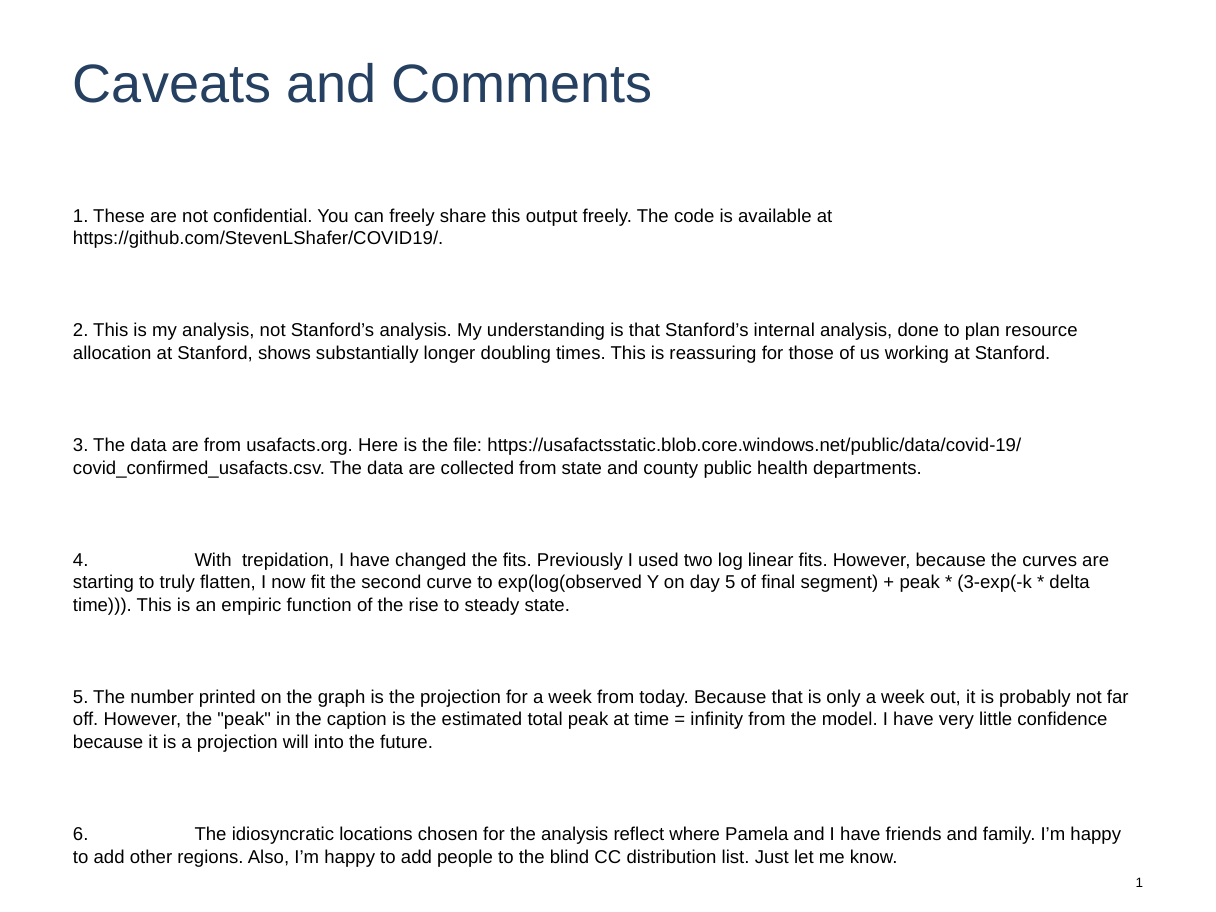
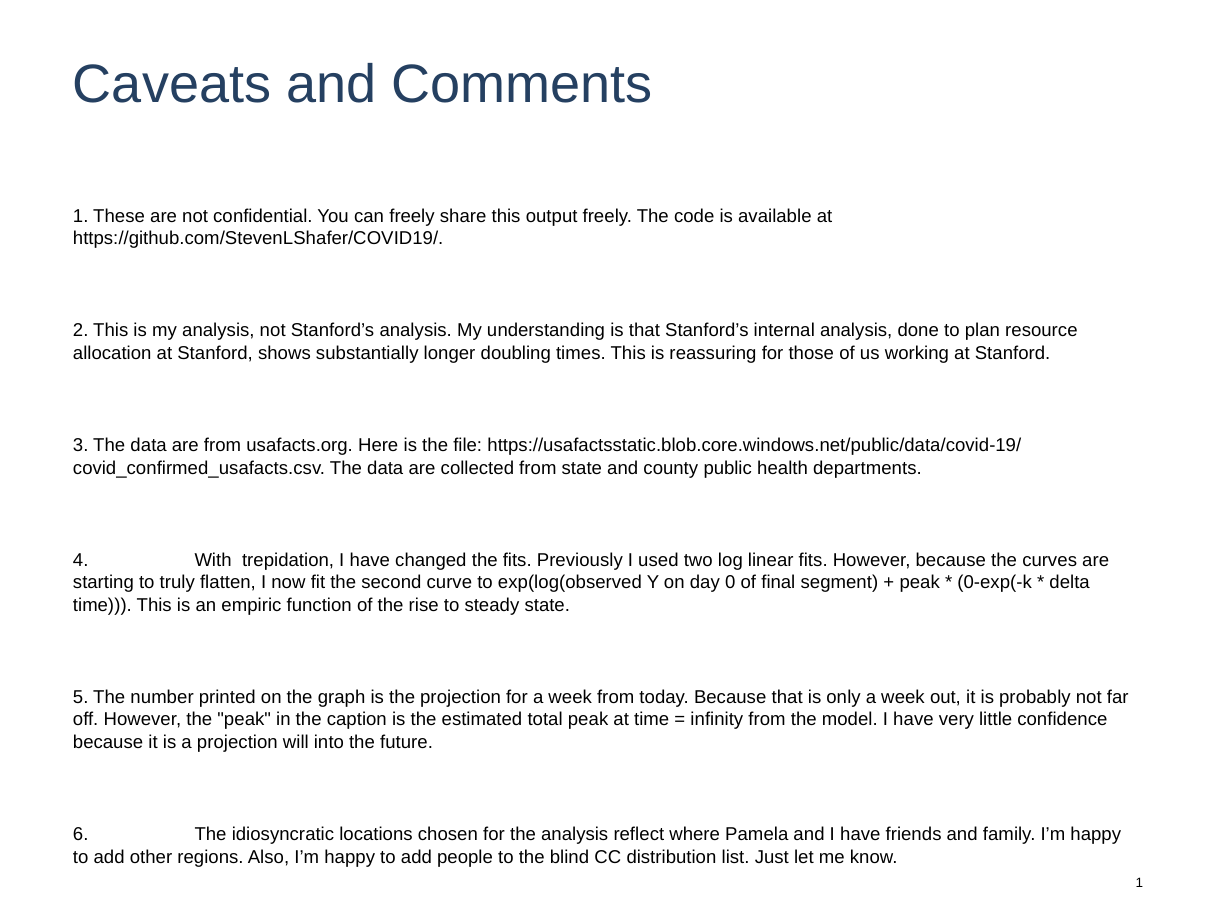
day 5: 5 -> 0 (730, 583)
3-exp(-k: 3-exp(-k -> 0-exp(-k (995, 583)
